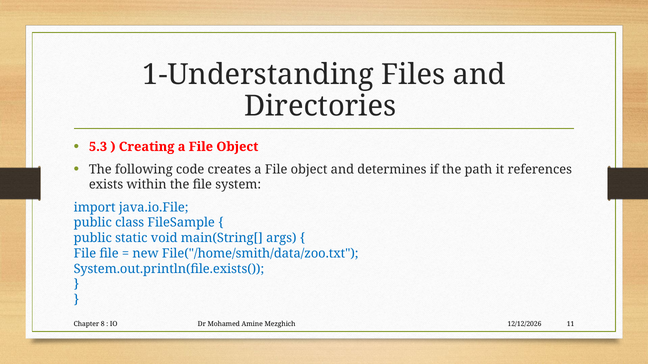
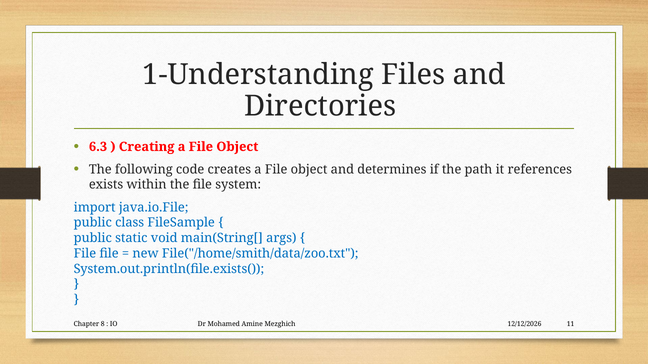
5.3: 5.3 -> 6.3 (98, 147)
